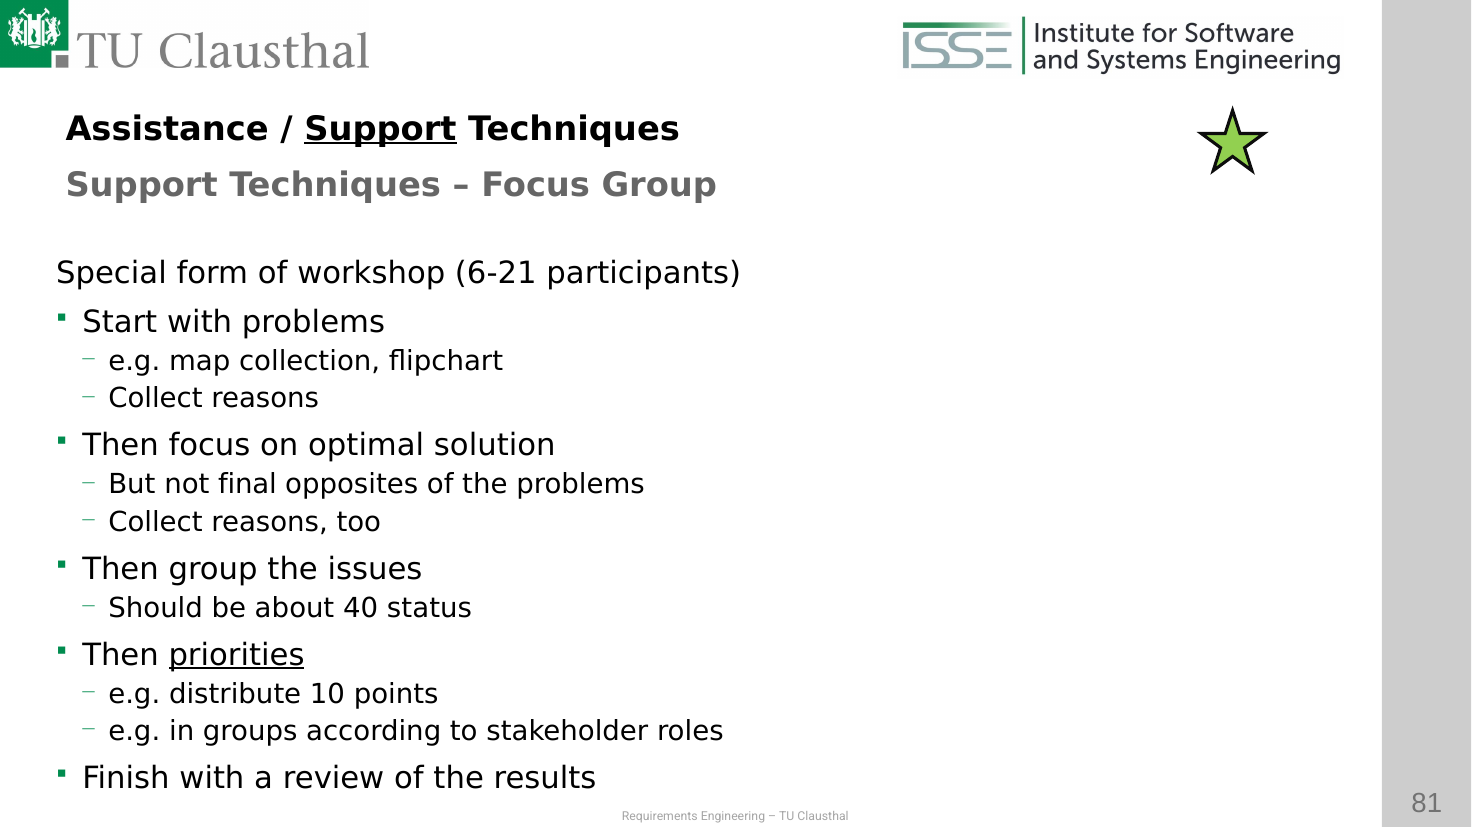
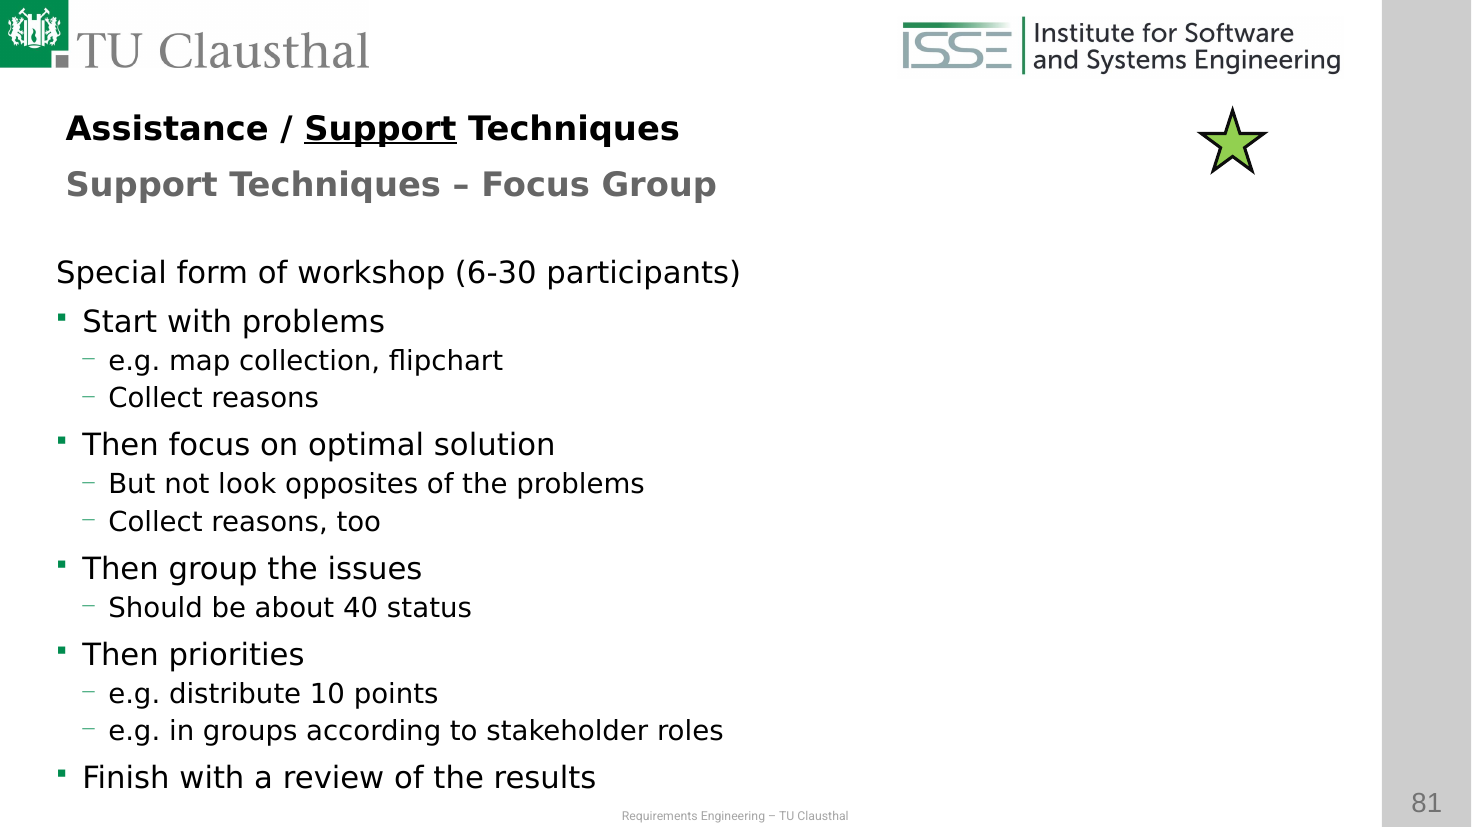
6-21: 6-21 -> 6-30 (496, 274)
final: final -> look (247, 485)
priorities underline: present -> none (236, 655)
